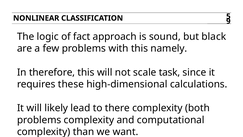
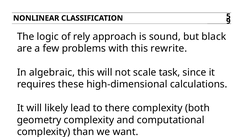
fact: fact -> rely (82, 36)
namely: namely -> rewrite (169, 48)
therefore: therefore -> algebraic (52, 72)
problems: problems -> geometry (39, 120)
